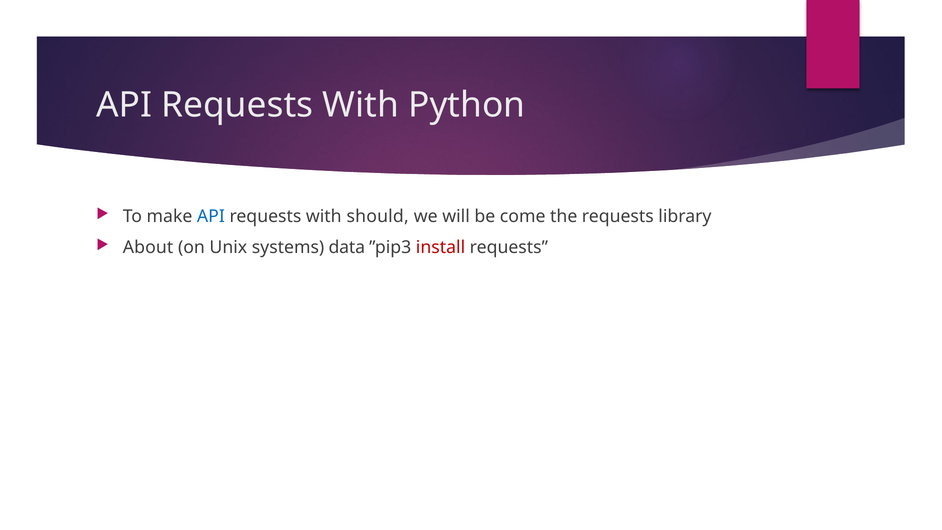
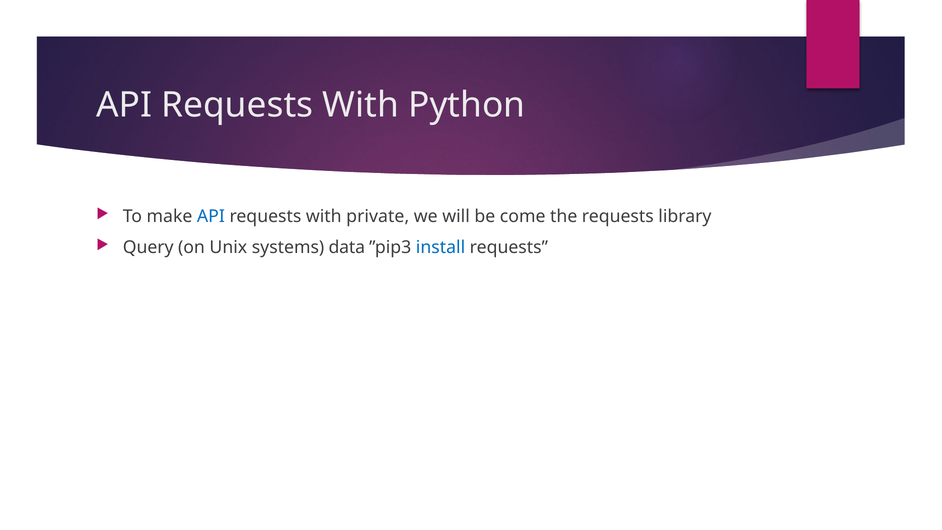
should: should -> private (378, 217)
About: About -> Query (148, 248)
install colour: red -> blue (441, 248)
